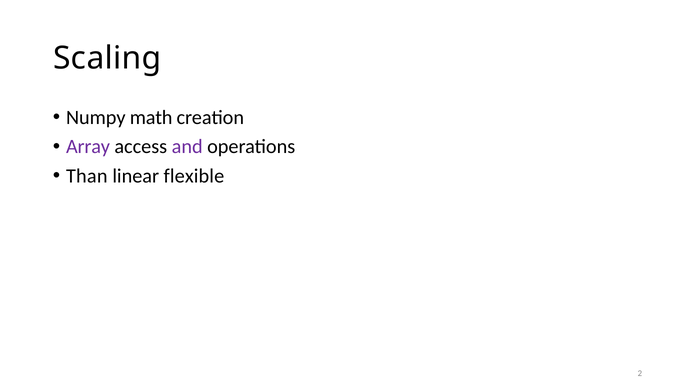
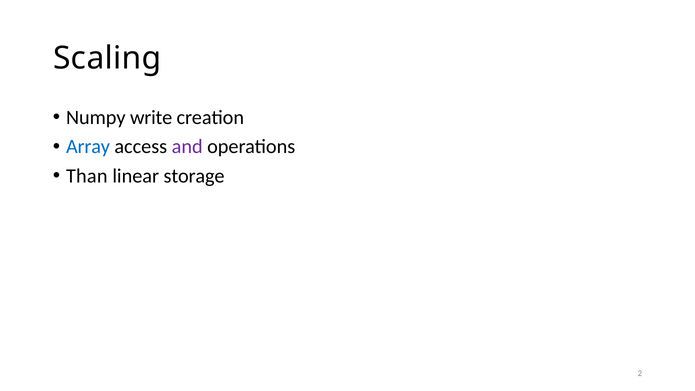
math: math -> write (151, 118)
Array colour: purple -> blue (88, 147)
flexible: flexible -> storage (194, 176)
